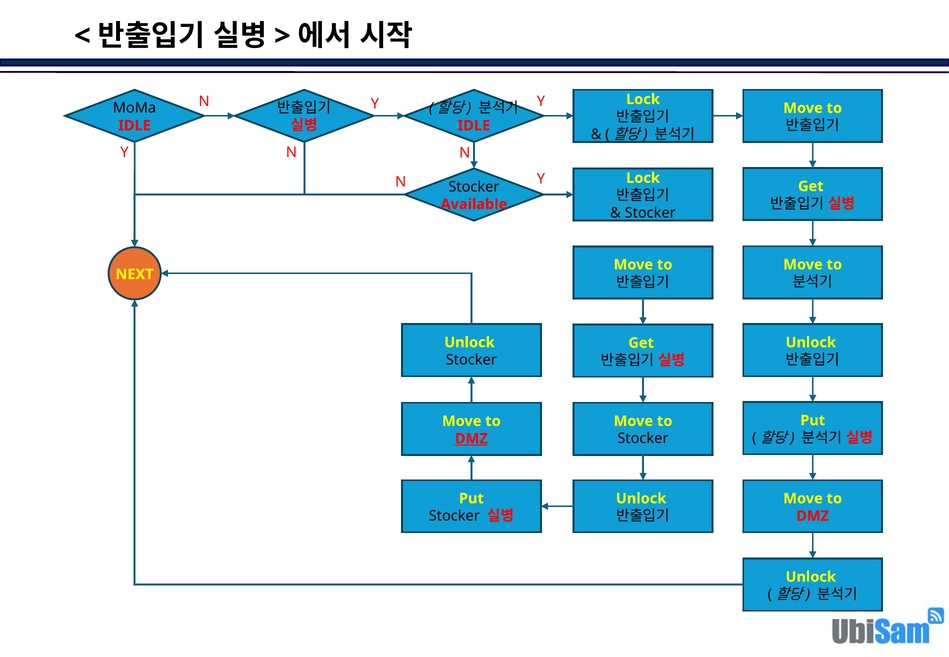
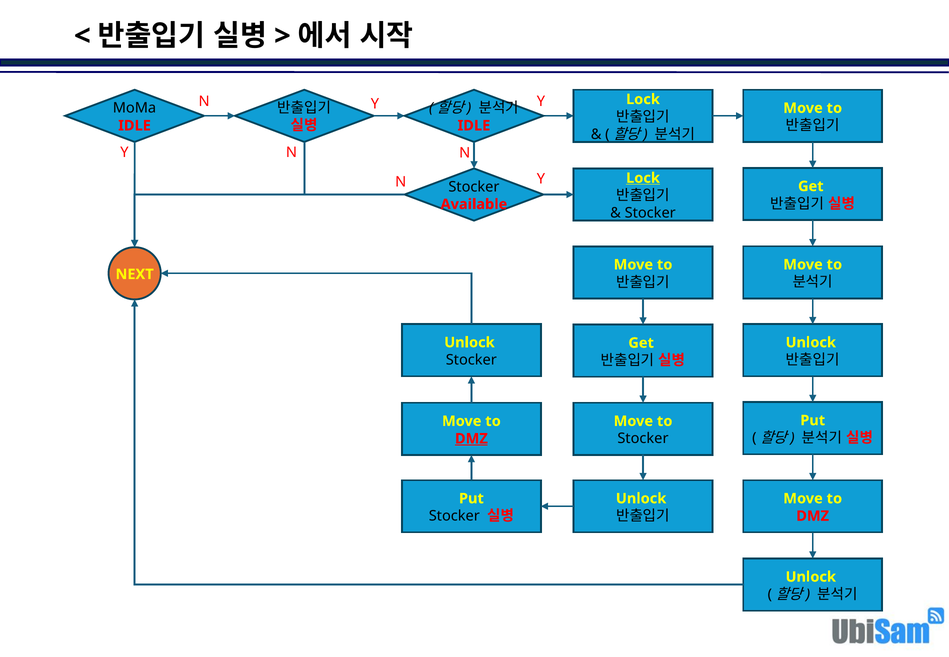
Lock underline: none -> present (643, 178)
